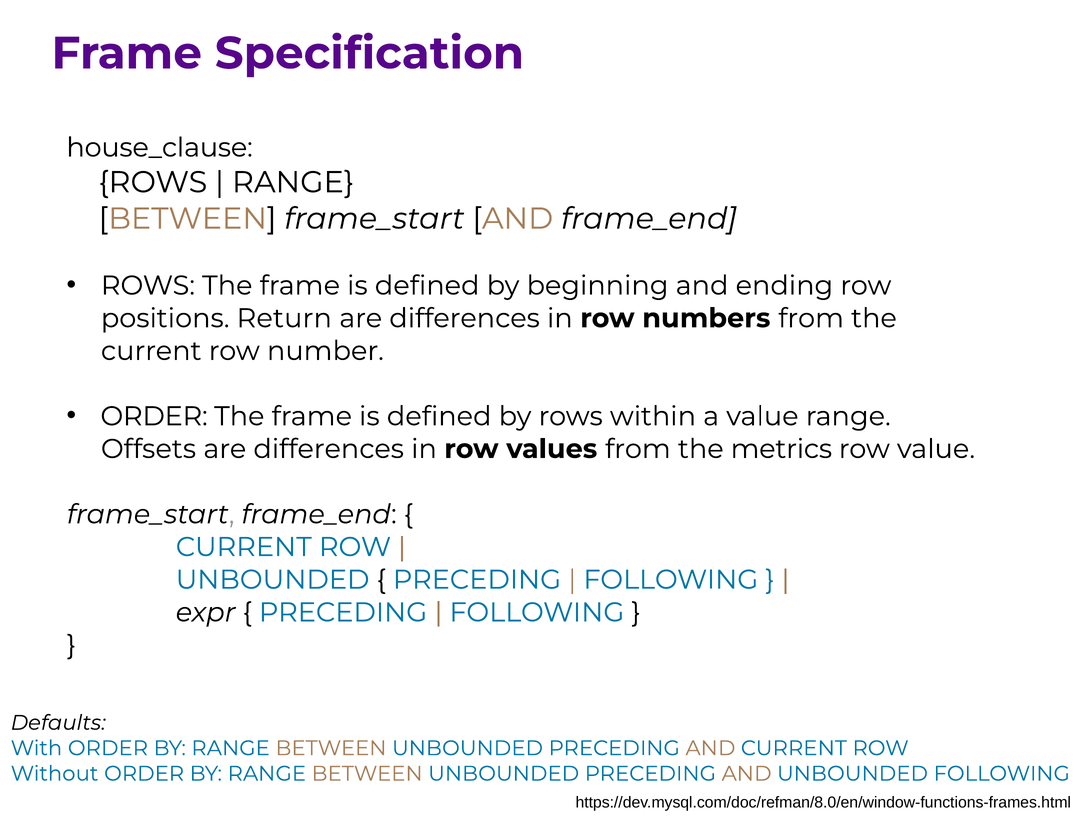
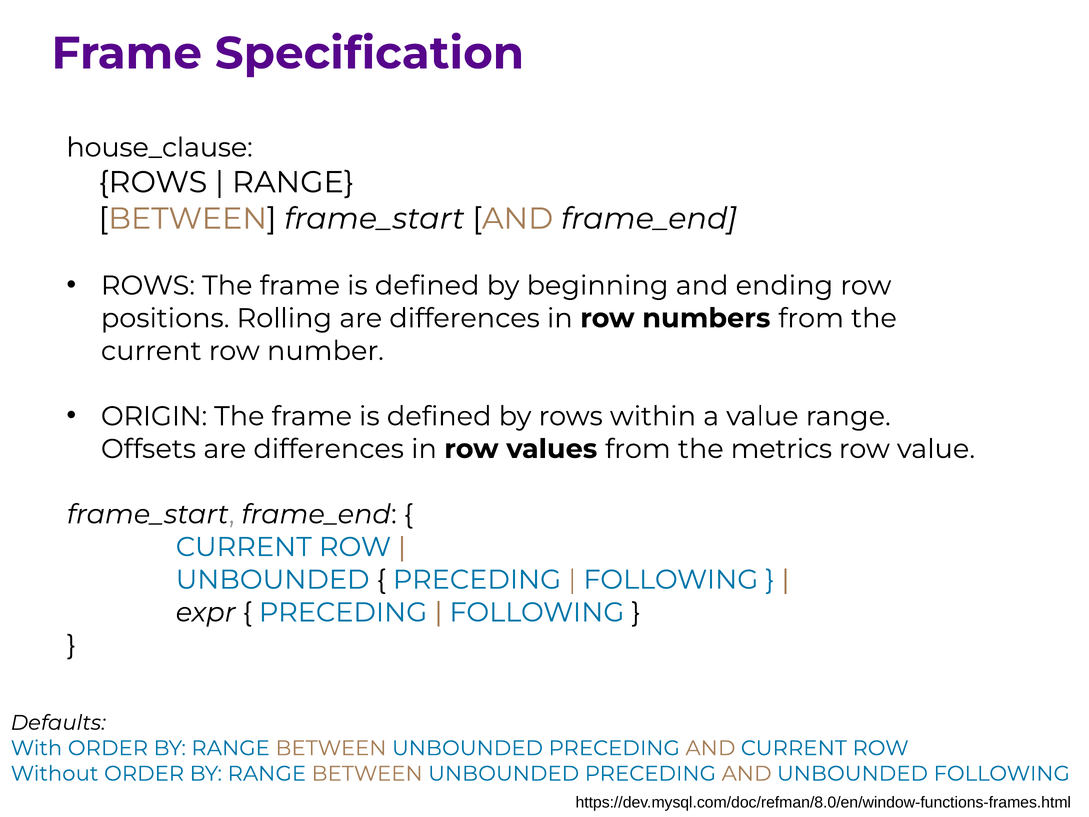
Return: Return -> Rolling (284, 318)
ORDER: ORDER -> ORIGIN (154, 416)
